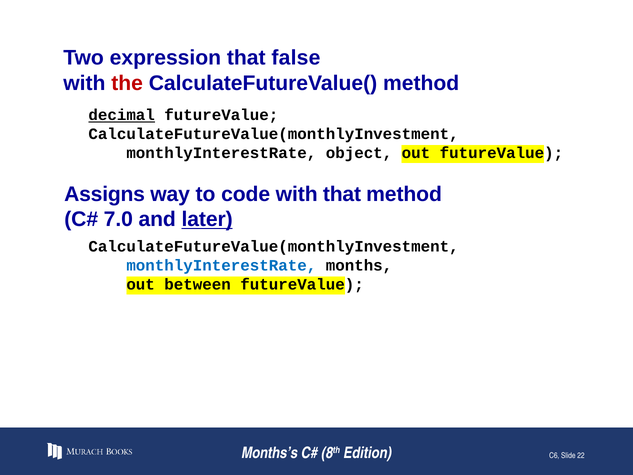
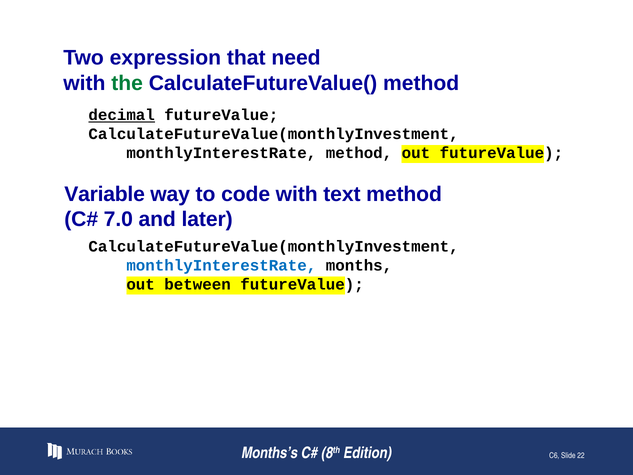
false: false -> need (296, 58)
the colour: red -> green (127, 83)
monthlyInterestRate object: object -> method (359, 153)
Assigns: Assigns -> Variable (105, 194)
with that: that -> text (342, 194)
later underline: present -> none (207, 219)
